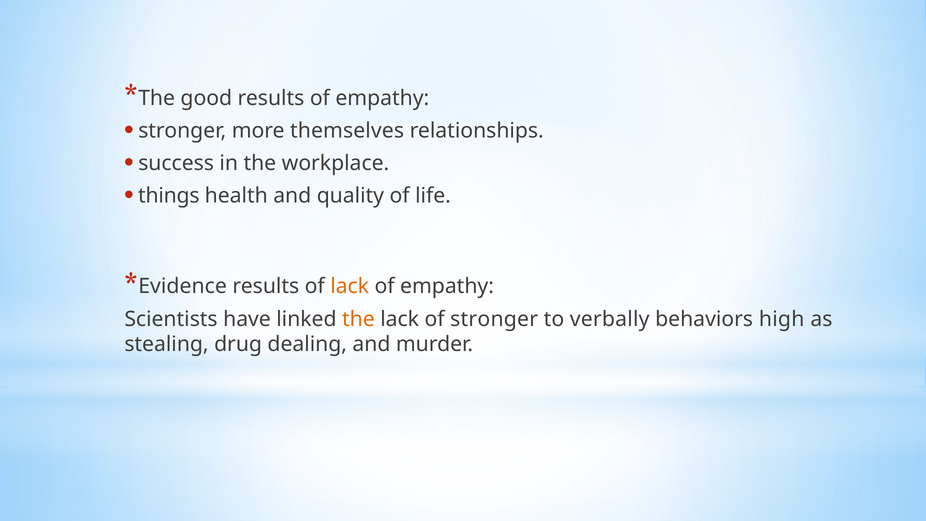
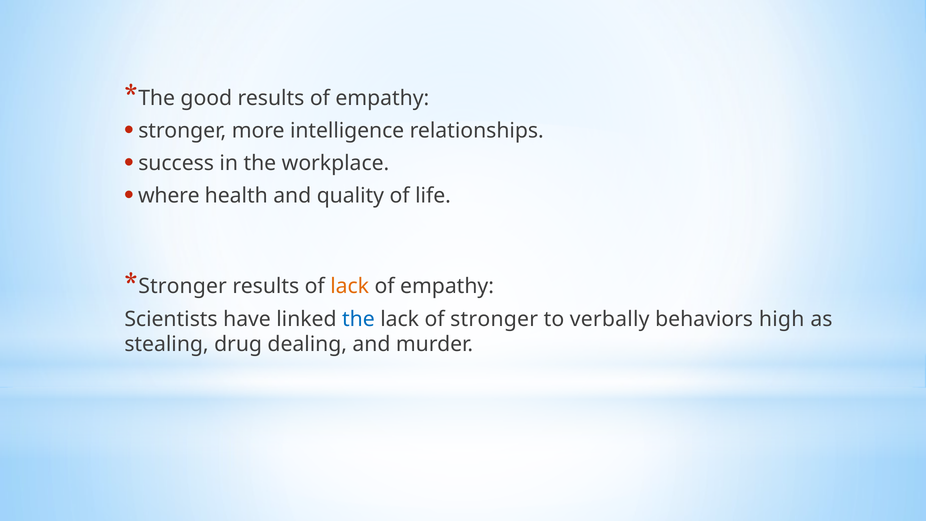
themselves: themselves -> intelligence (347, 131)
things: things -> where (169, 196)
Evidence: Evidence -> Stronger (183, 286)
the colour: orange -> blue (358, 319)
